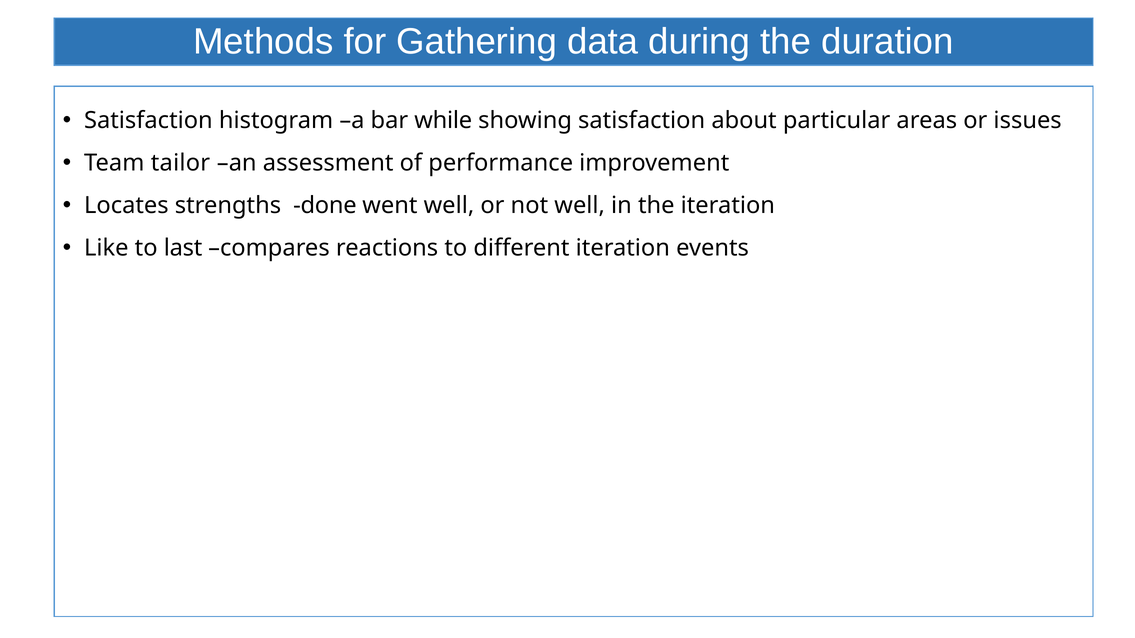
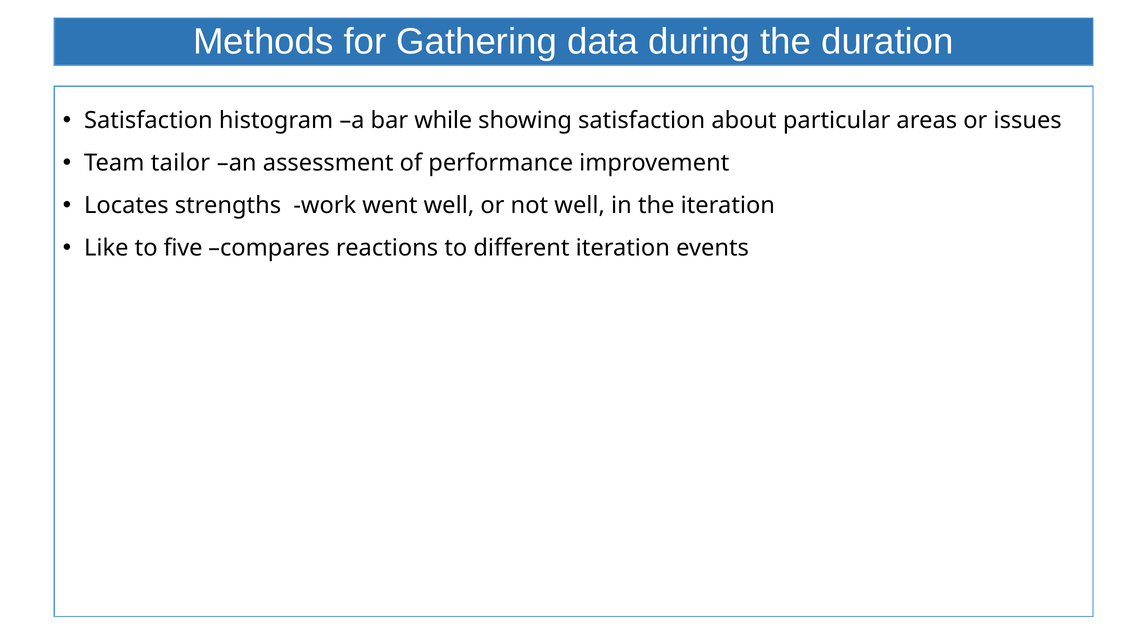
done: done -> work (325, 206)
last: last -> five (183, 248)
